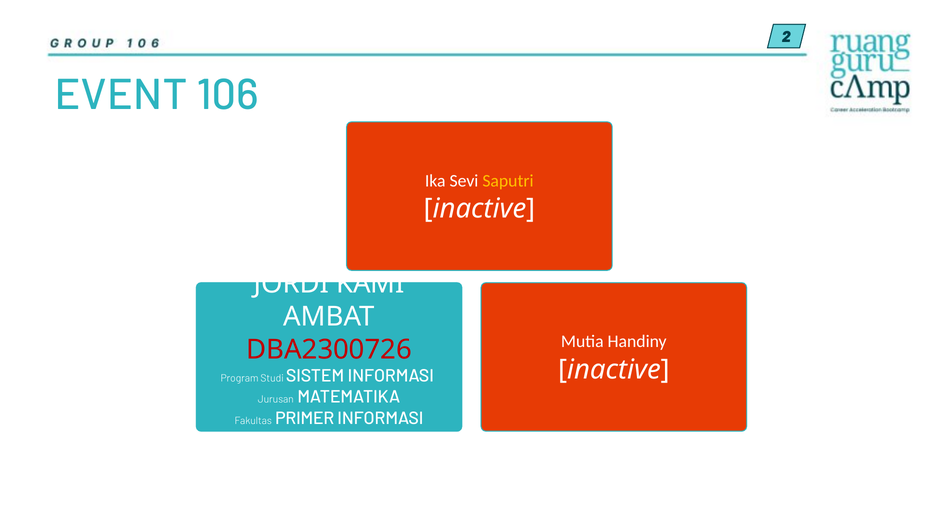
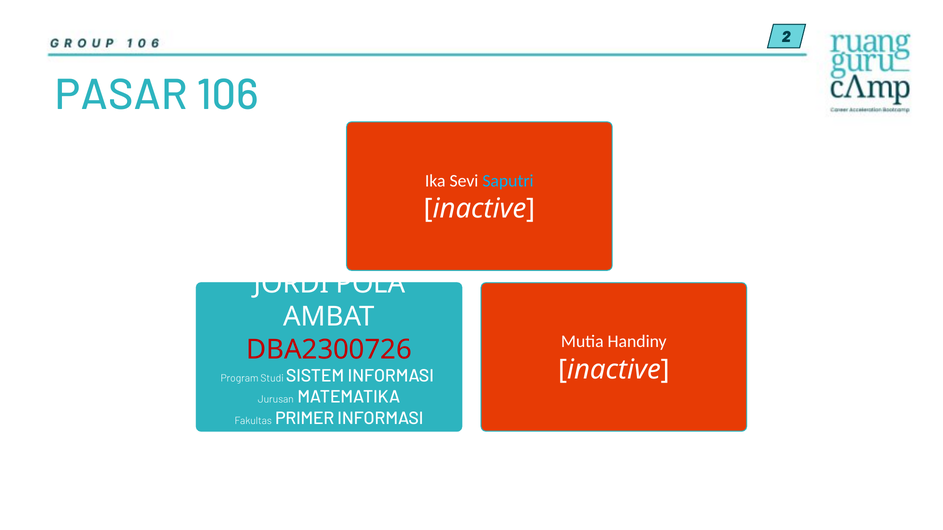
EVENT: EVENT -> PASAR (121, 95)
Saputri colour: yellow -> light blue (508, 181)
KAMI: KAMI -> POLA (370, 284)
